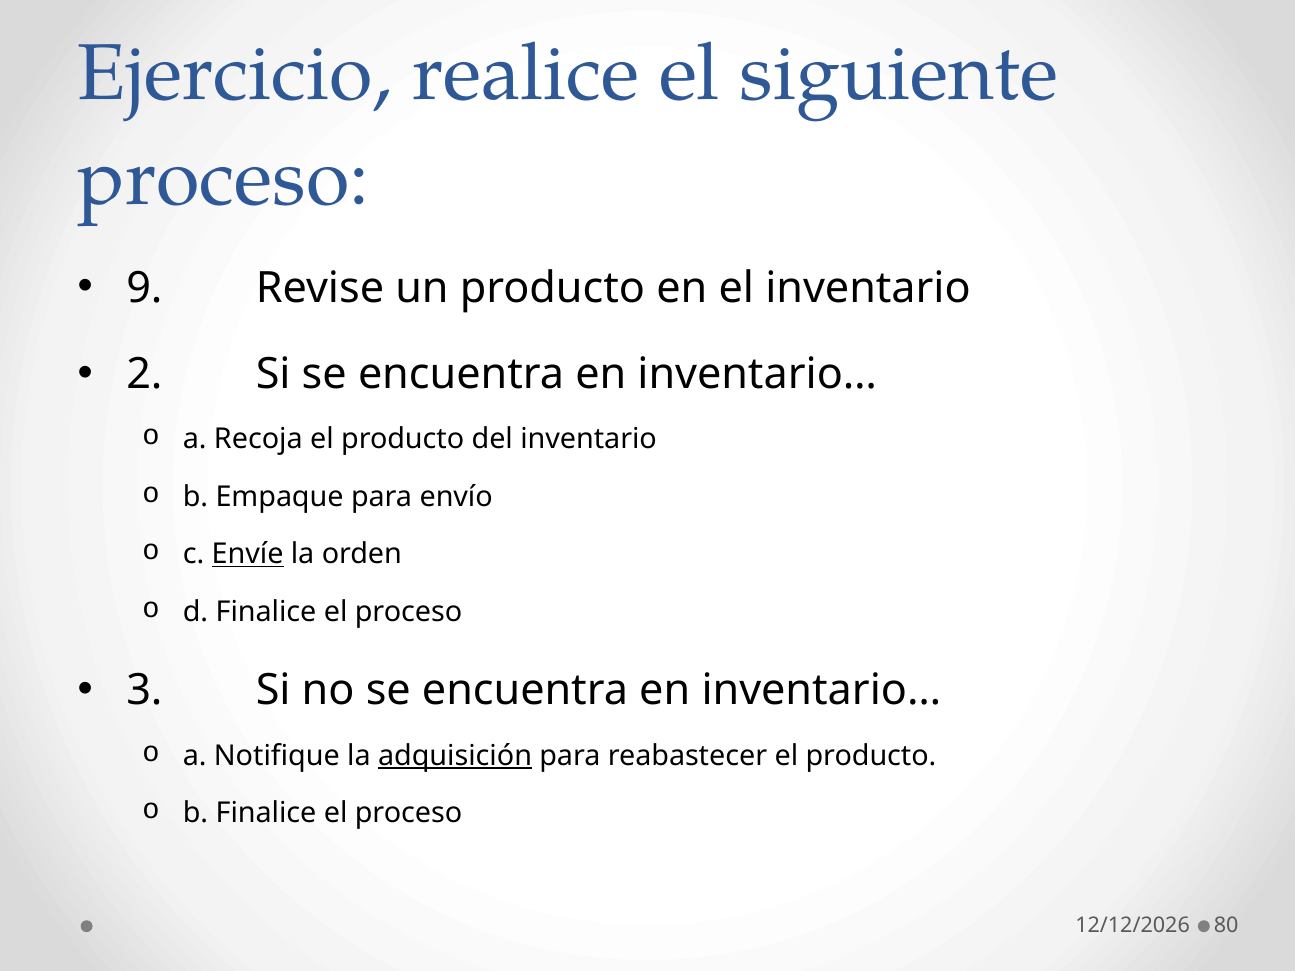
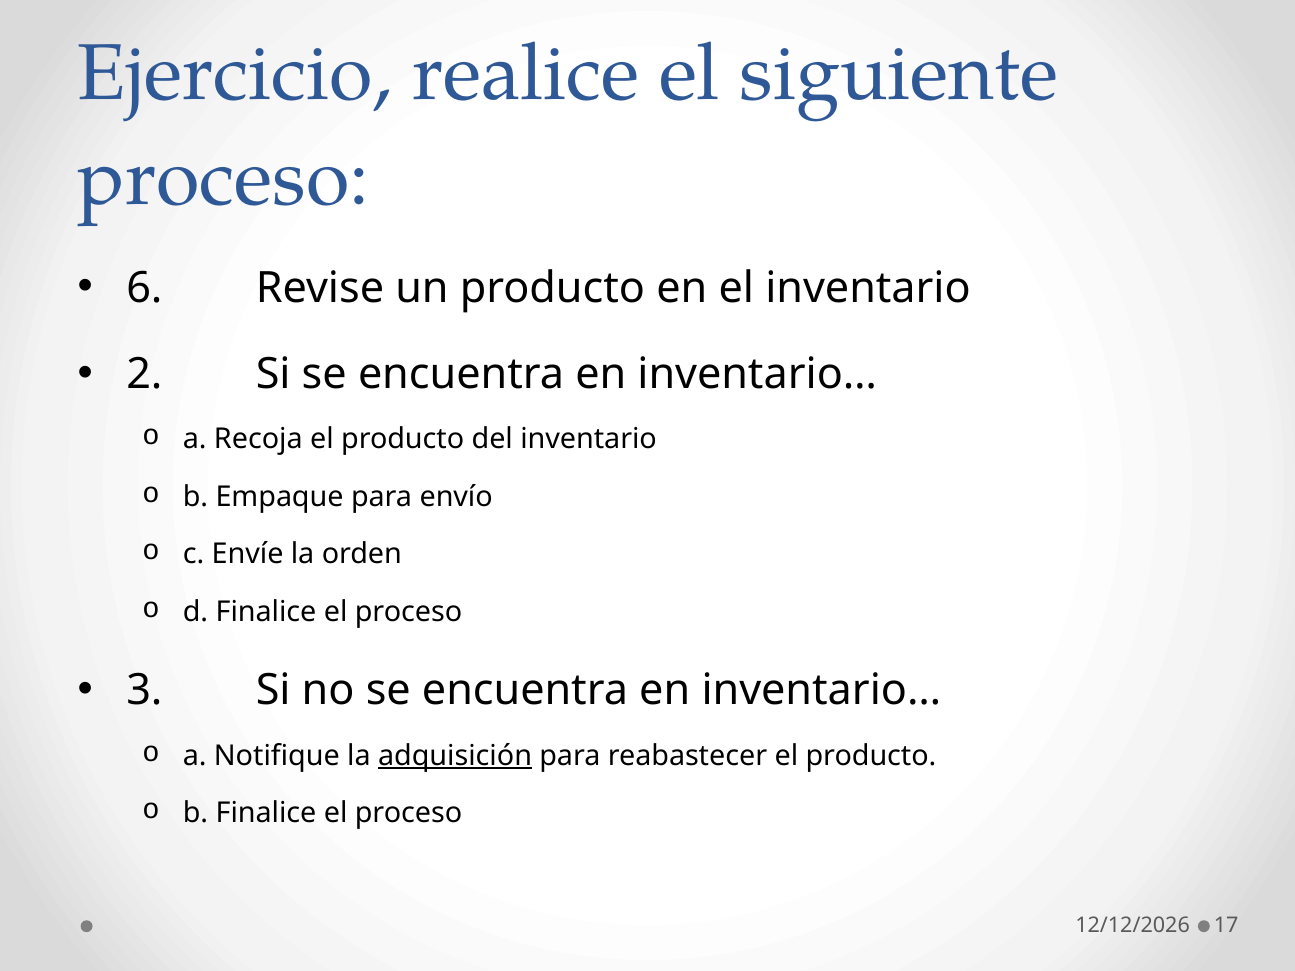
9: 9 -> 6 (144, 288)
Envíe underline: present -> none (248, 554)
80: 80 -> 17 (1226, 926)
